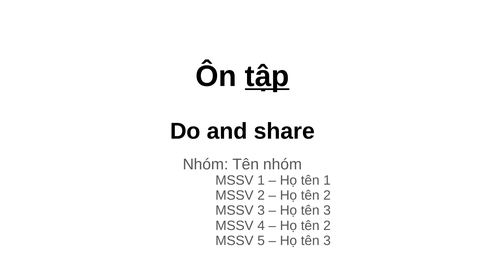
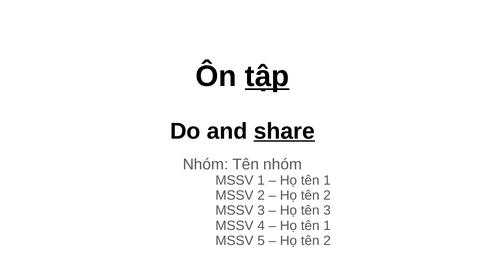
share underline: none -> present (284, 131)
2: 2 -> 1 (327, 225)
3: 3 -> 2 (327, 240)
